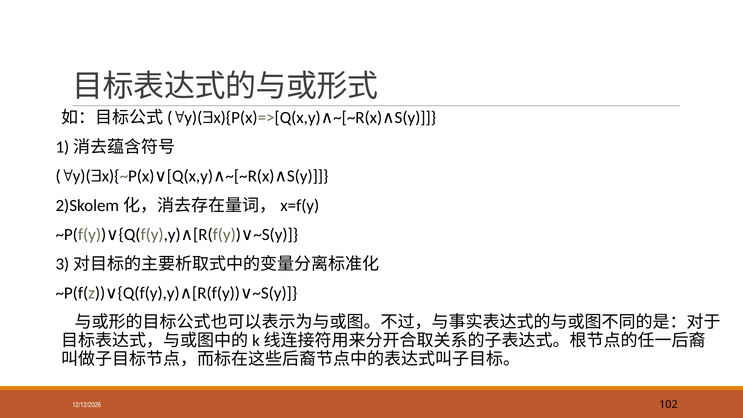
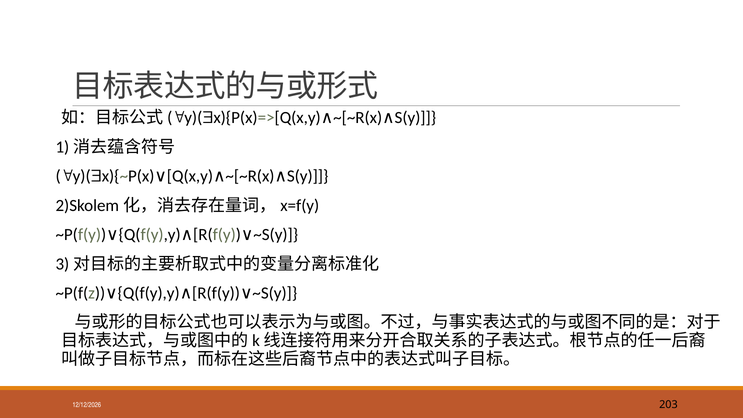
102: 102 -> 203 (668, 405)
